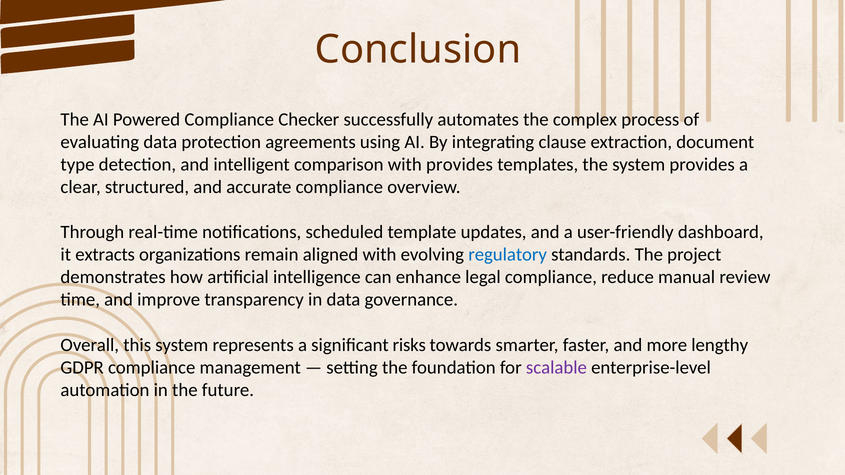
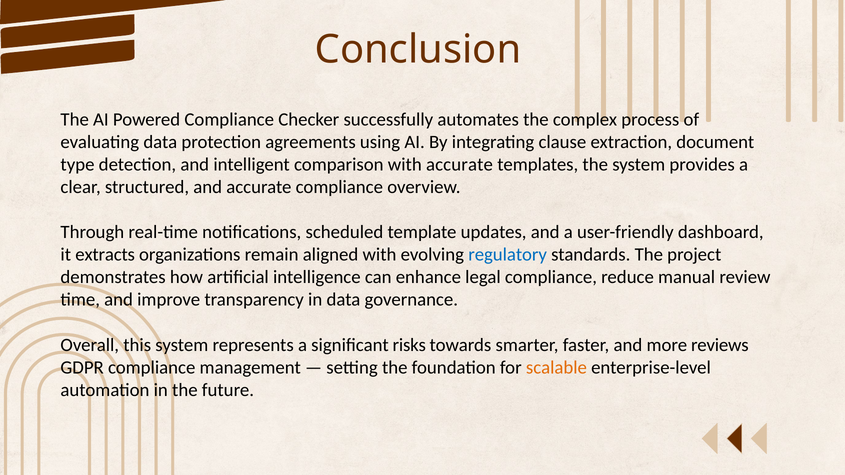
with provides: provides -> accurate (459, 165)
lengthy: lengthy -> reviews (720, 345)
scalable colour: purple -> orange (556, 368)
